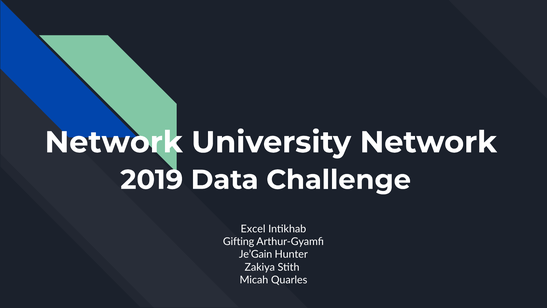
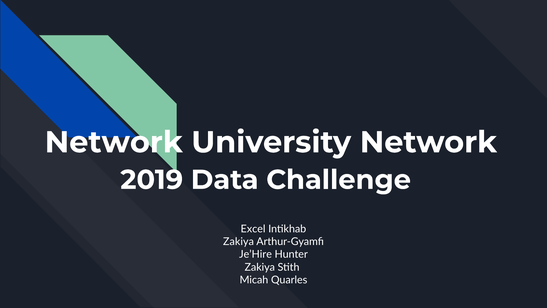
Gifting: Gifting -> Zakiya (239, 241)
Je’Gain: Je’Gain -> Je’Hire (256, 254)
